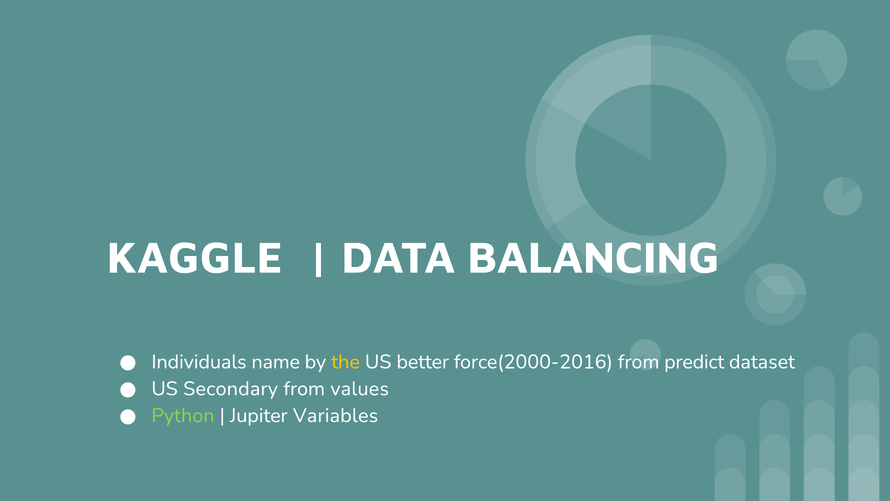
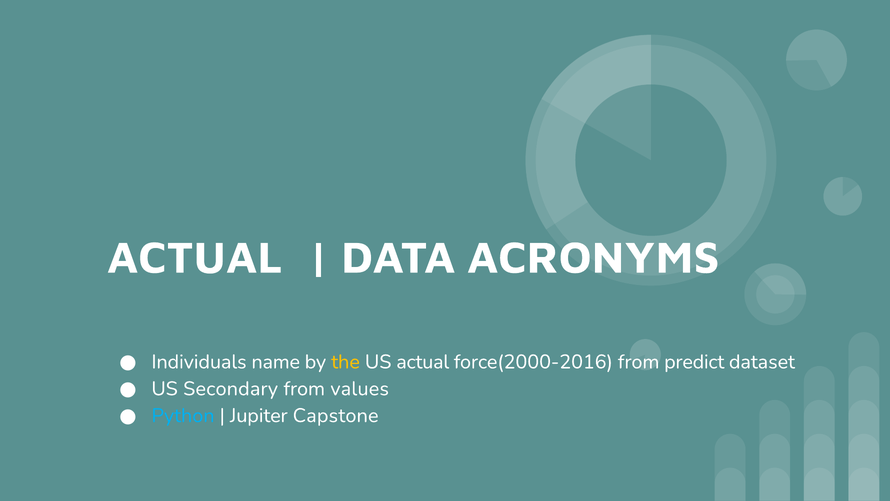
KAGGLE: KAGGLE -> ACTUAL (195, 258)
BALANCING: BALANCING -> ACRONYMS (593, 258)
US better: better -> actual (423, 362)
Python colour: light green -> light blue (183, 415)
Variables: Variables -> Capstone (336, 415)
